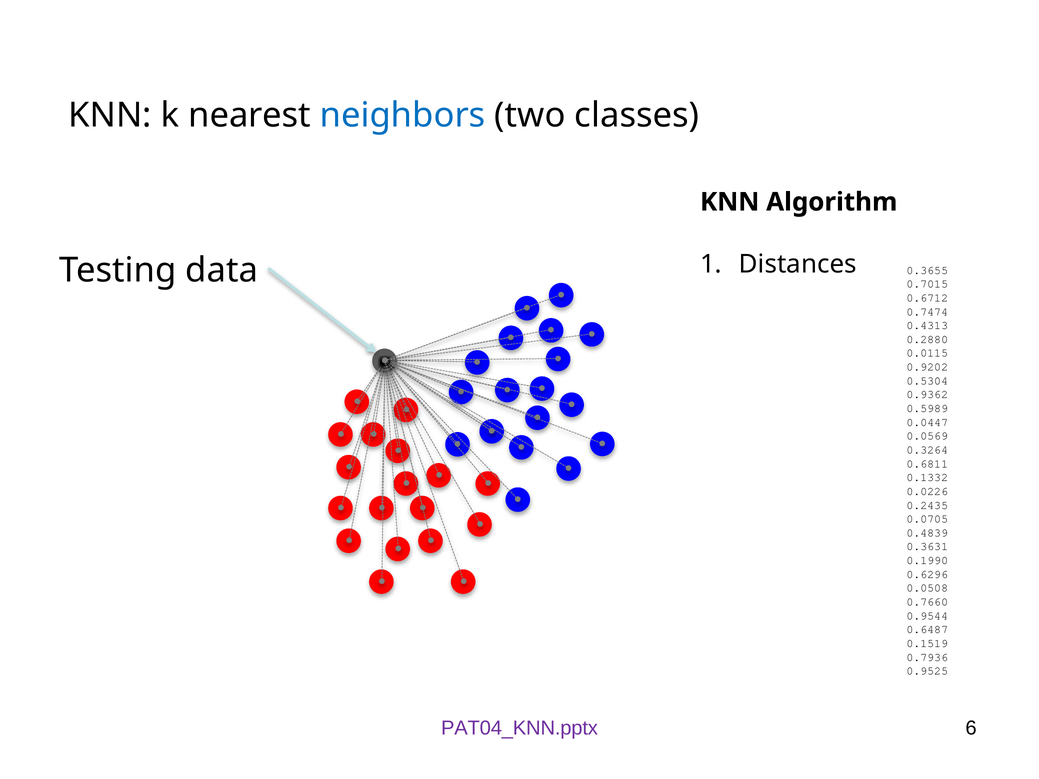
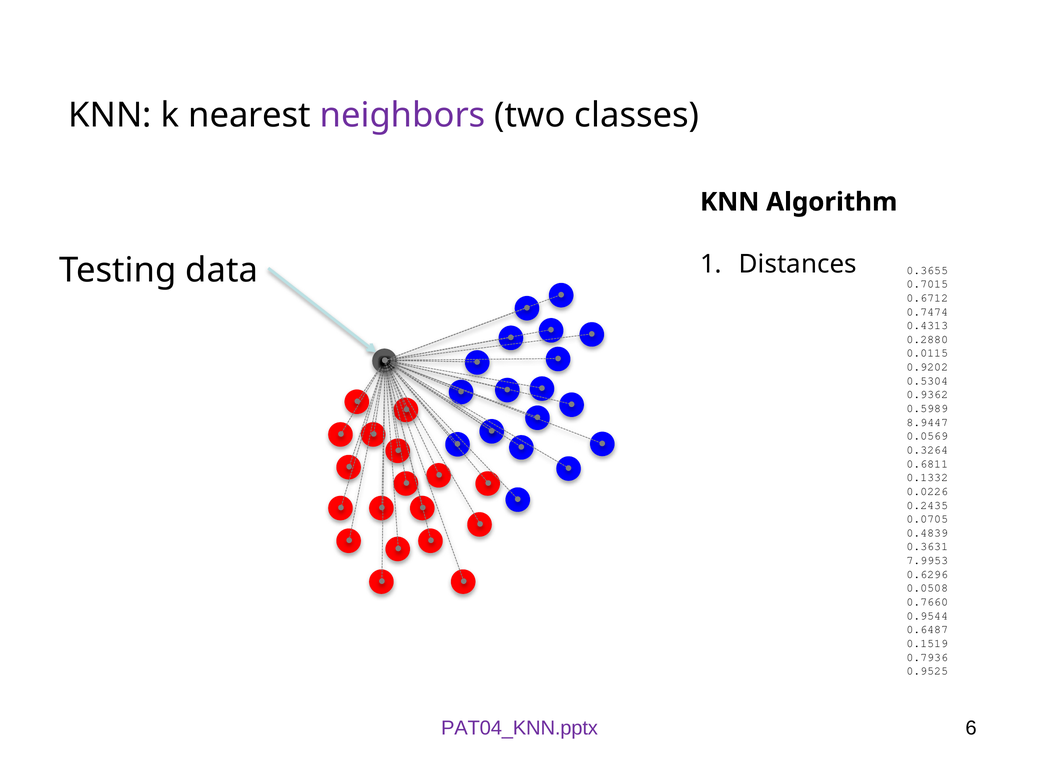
neighbors colour: blue -> purple (403, 115)
0.0447: 0.0447 -> 8.9447 (927, 422)
0.1990: 0.1990 -> 7.9953 (927, 561)
